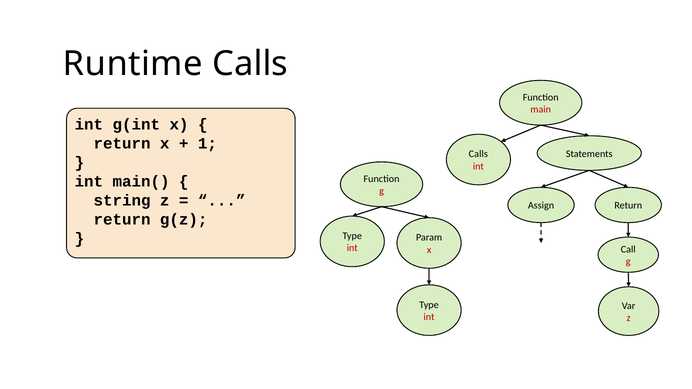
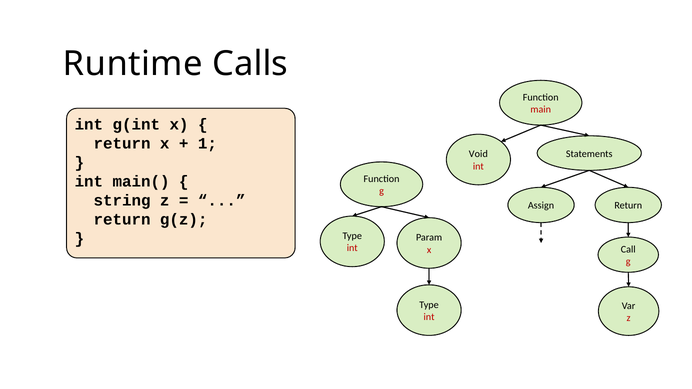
Calls: Calls -> Void (478, 154)
